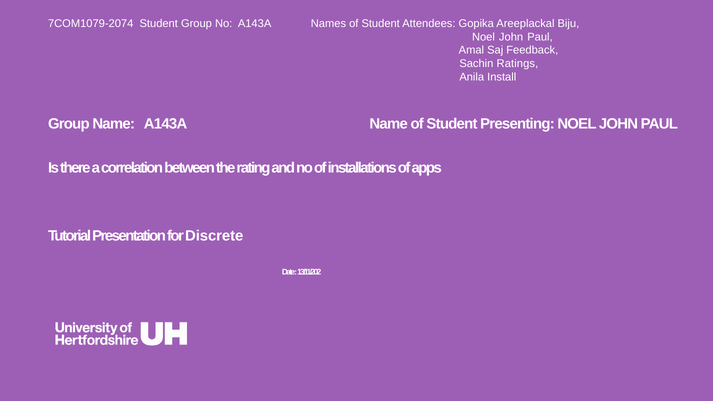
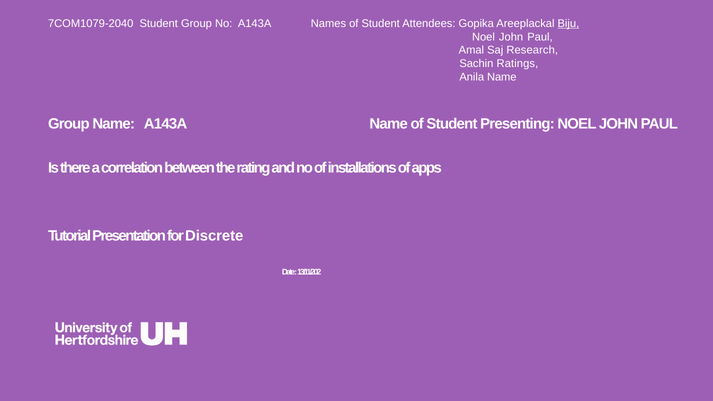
7COM1079-2074: 7COM1079-2074 -> 7COM1079-2040 (91, 24)
Biju underline: none -> present (568, 24)
Feedback: Feedback -> Research (532, 50)
Anila Install: Install -> Name (502, 77)
